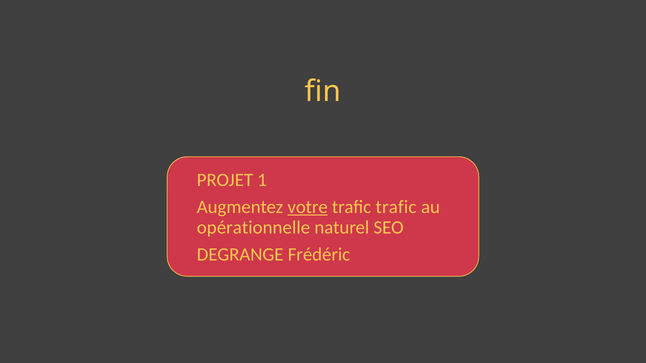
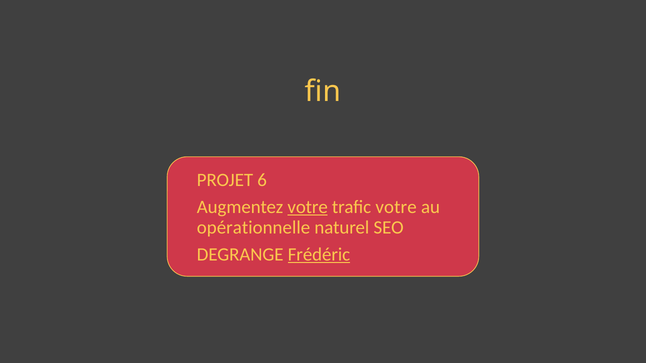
1: 1 -> 6 (262, 180)
trafic trafic: trafic -> votre (396, 207)
Frédéric underline: none -> present (319, 255)
